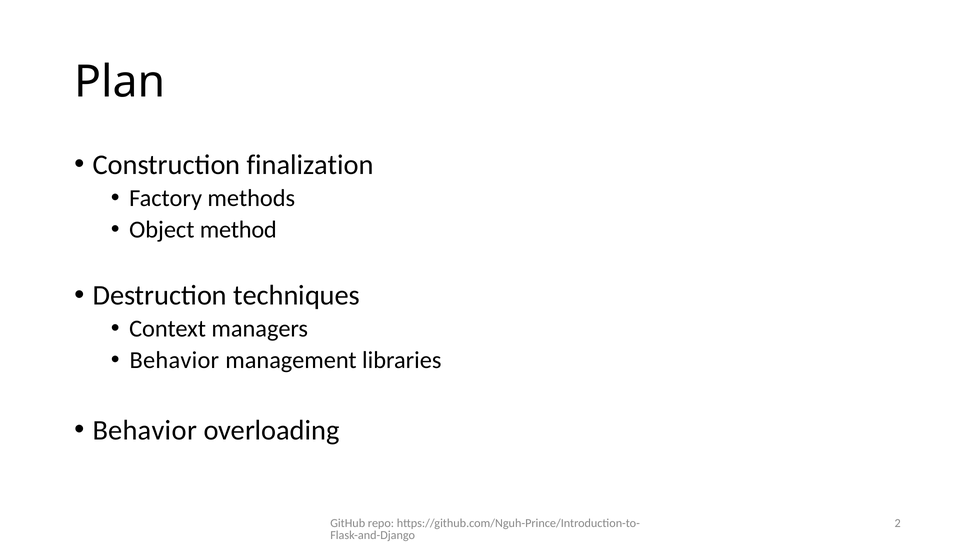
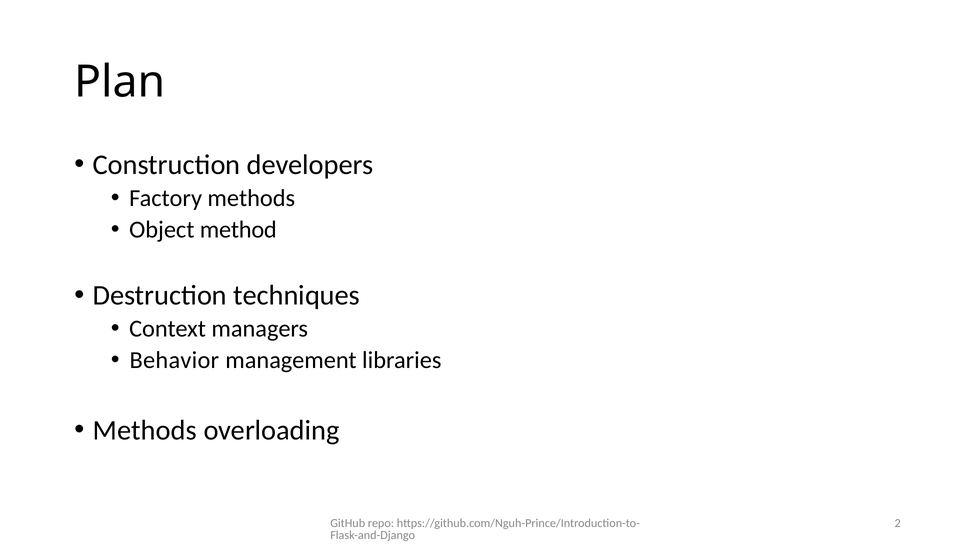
finalization: finalization -> developers (310, 165)
Behavior: Behavior -> Methods (145, 431)
